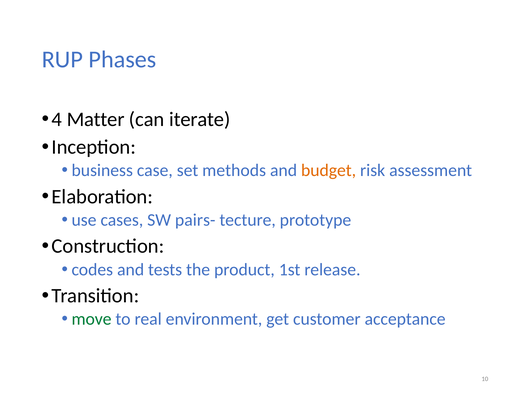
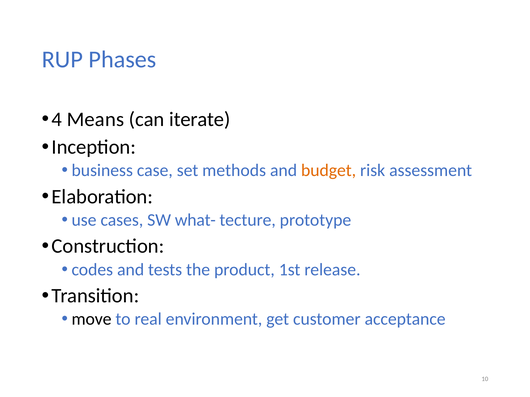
Matter: Matter -> Means (95, 119)
pairs-: pairs- -> what- (195, 220)
move colour: green -> black (92, 320)
